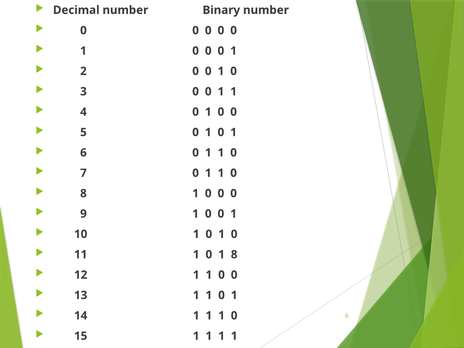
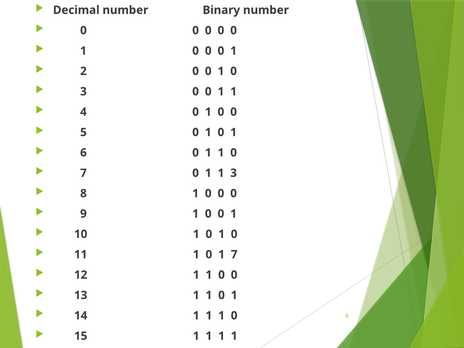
0: 0 -> 3 (234, 173)
1 8: 8 -> 7 (234, 255)
